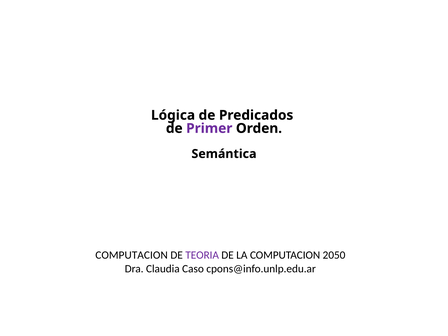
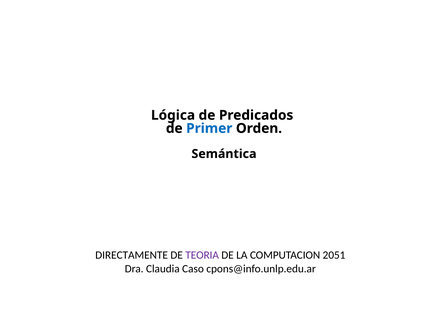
Primer colour: purple -> blue (209, 128)
COMPUTACION: COMPUTACION -> DIRECTAMENTE (132, 255)
2050: 2050 -> 2051 (334, 255)
